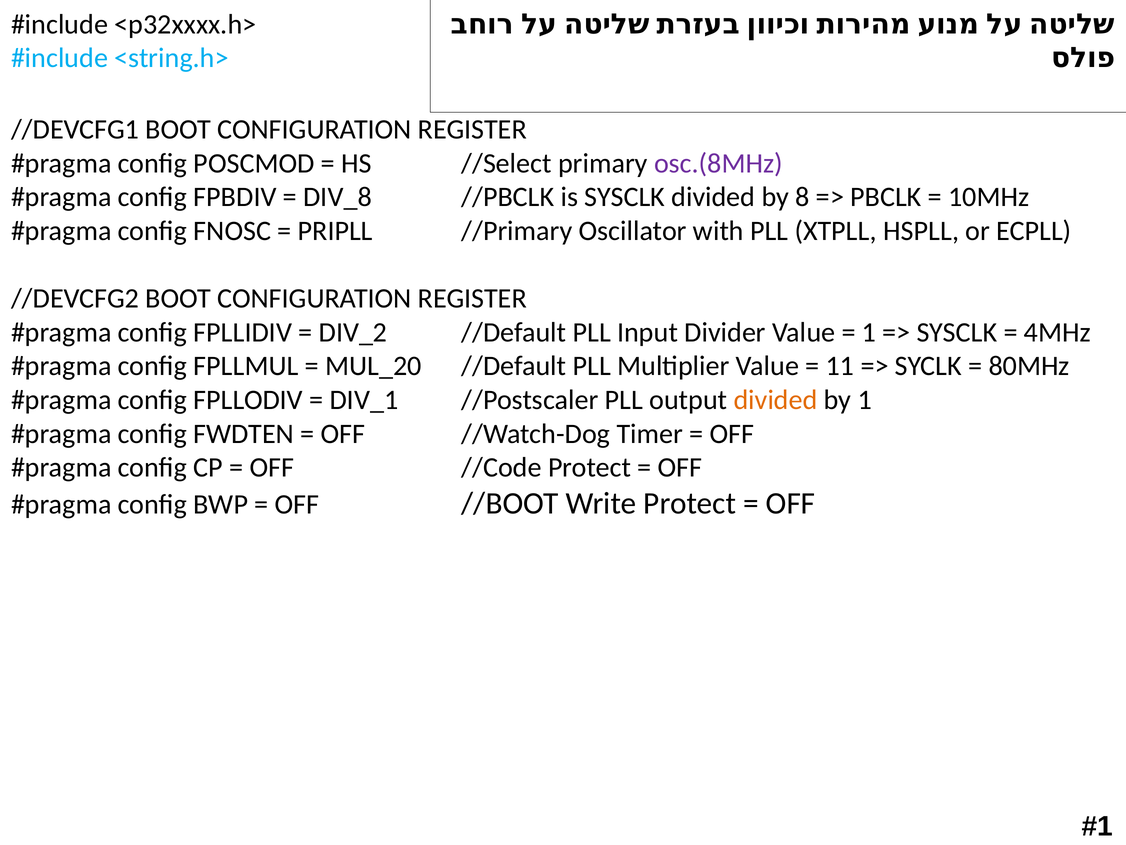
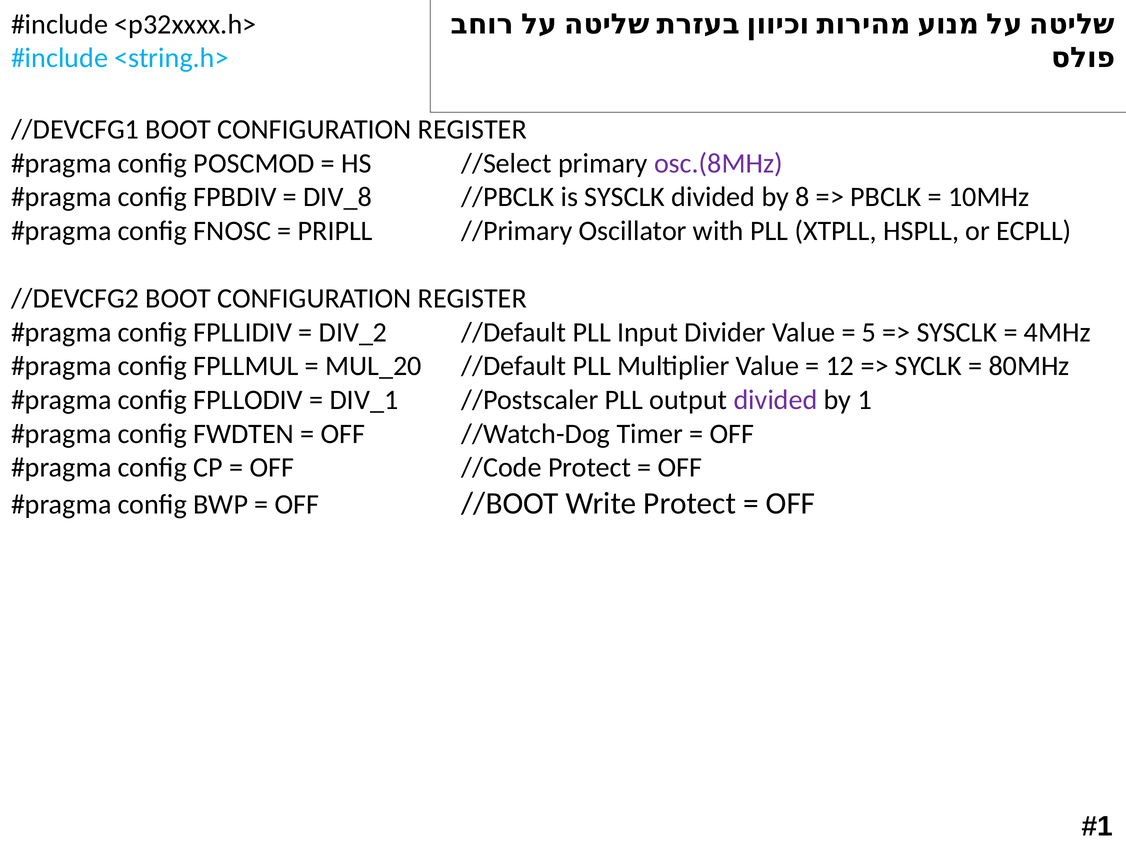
1: 1 -> 5 (869, 332)
11: 11 -> 12 (840, 366)
divided colour: orange -> purple (776, 400)
